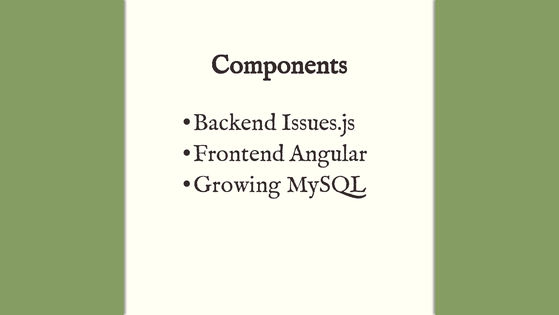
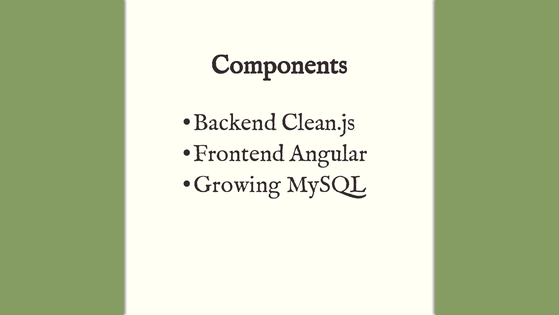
Issues.js: Issues.js -> Clean.js (318, 122)
